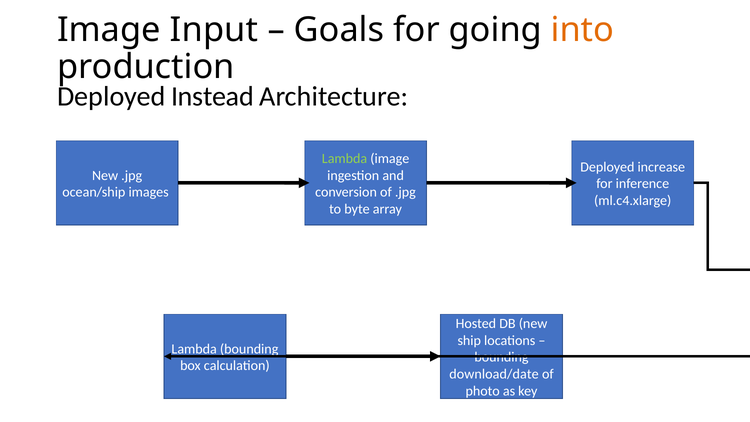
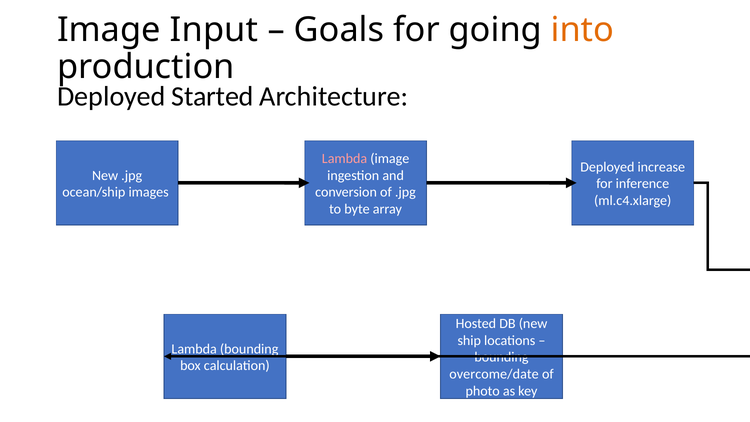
Instead: Instead -> Started (212, 97)
Lambda colour: light green -> pink (345, 158)
download/date: download/date -> overcome/date (494, 374)
